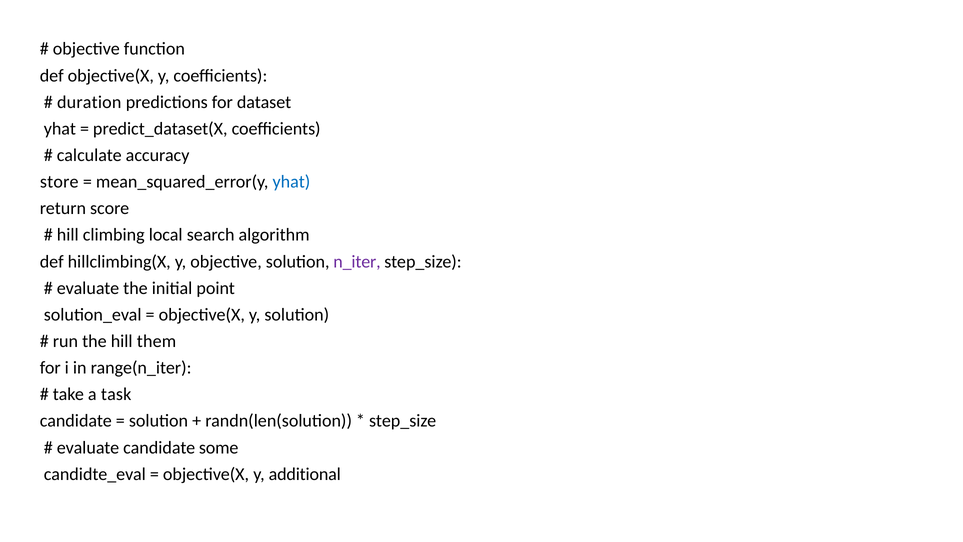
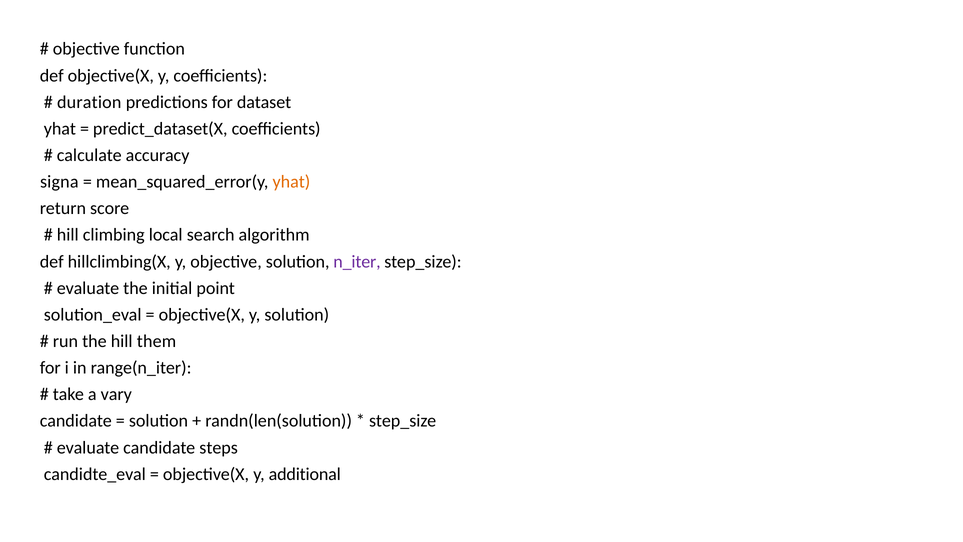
store: store -> signa (59, 182)
yhat colour: blue -> orange (291, 182)
task: task -> vary (116, 394)
some: some -> steps (219, 447)
